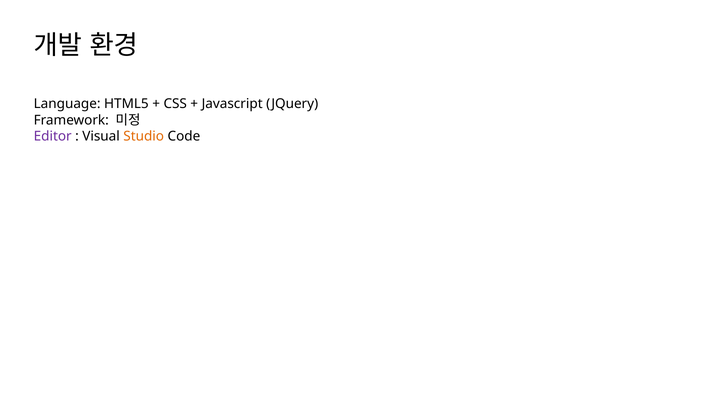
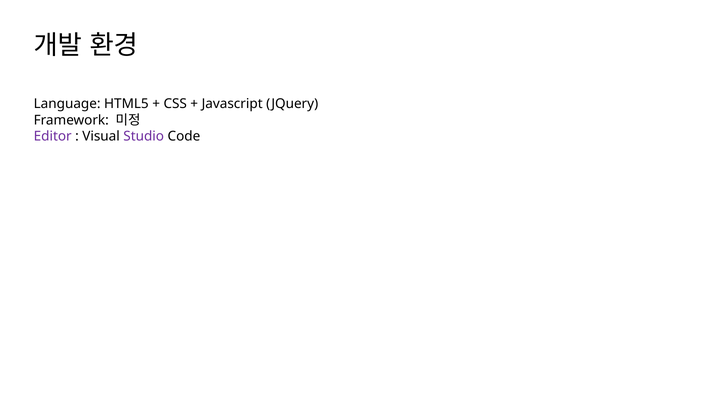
Studio colour: orange -> purple (144, 136)
